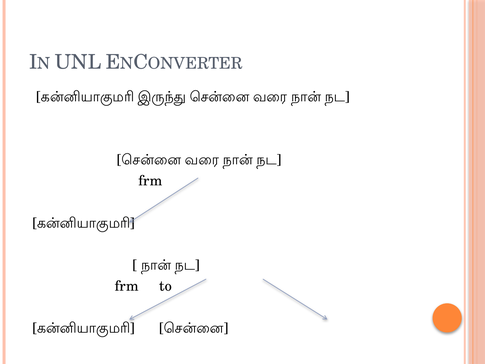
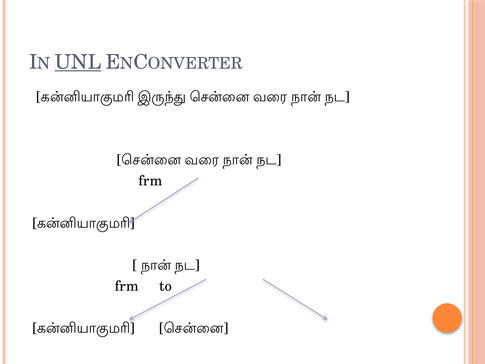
UNL underline: none -> present (78, 62)
